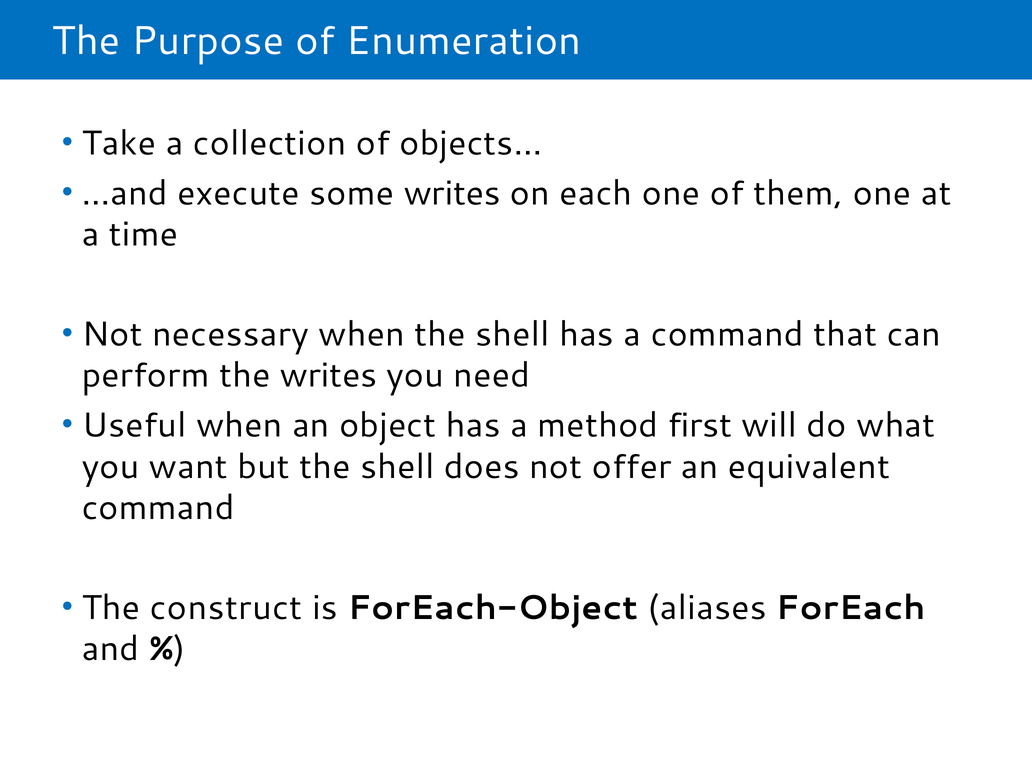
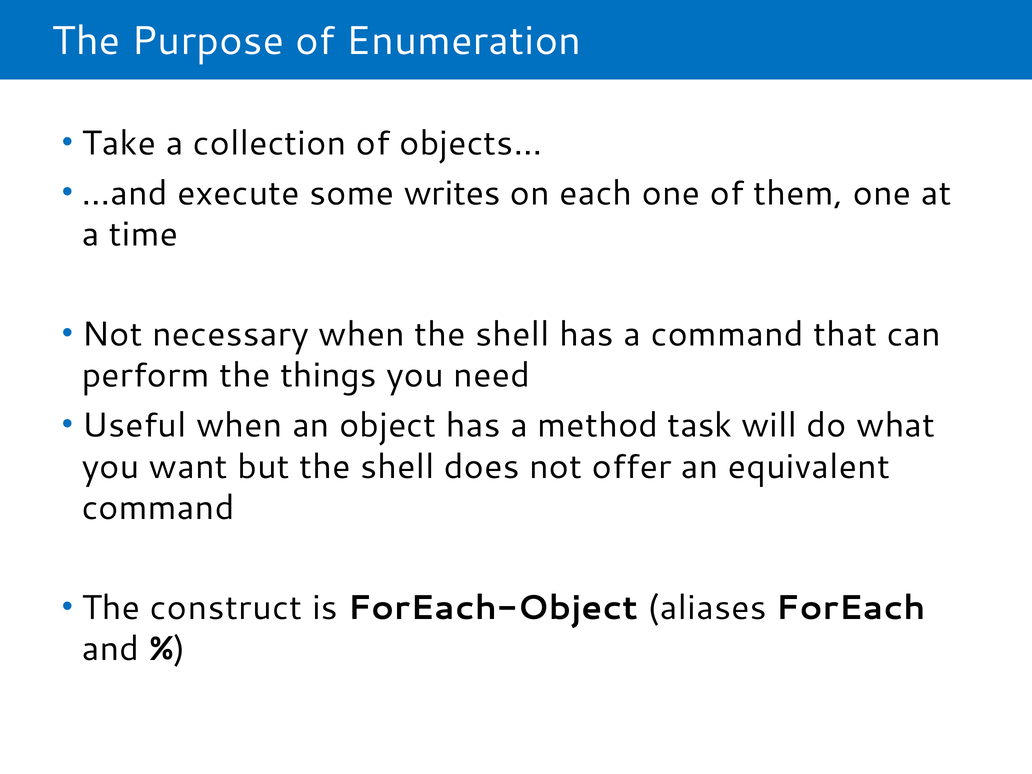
the writes: writes -> things (329, 376)
first: first -> task (700, 425)
